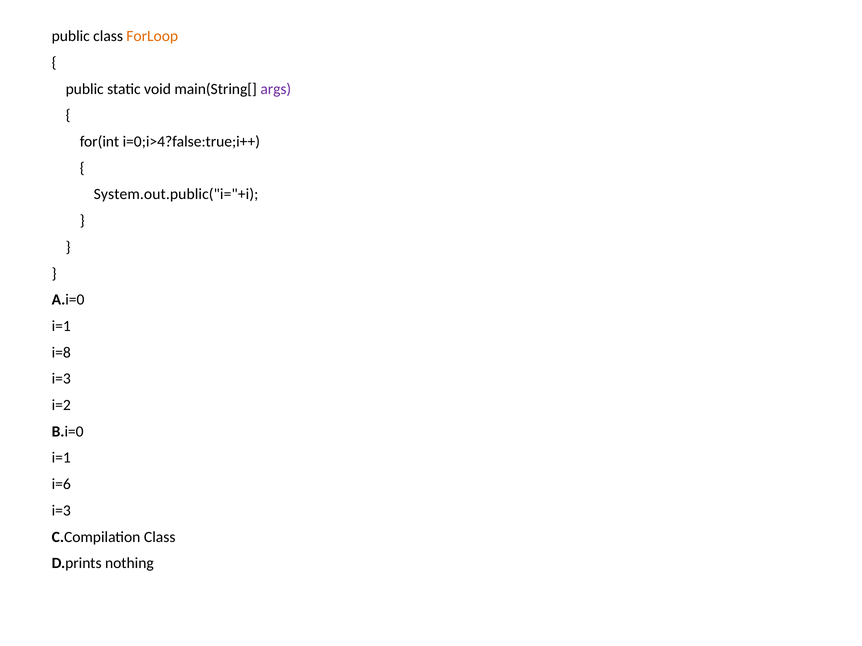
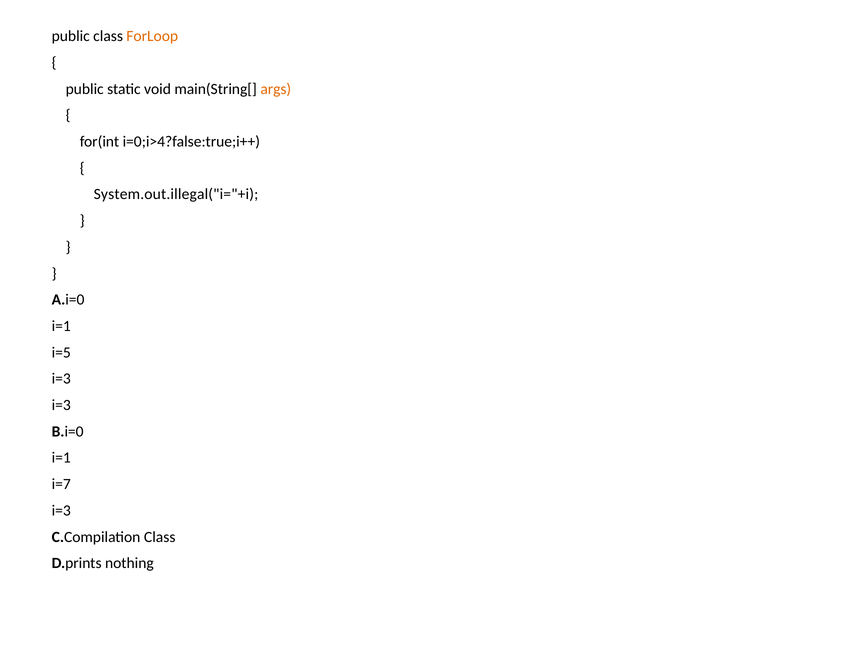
args colour: purple -> orange (276, 89)
System.out.public("i="+i: System.out.public("i="+i -> System.out.illegal("i="+i (176, 195)
i=8: i=8 -> i=5 (61, 353)
i=2: i=2 -> i=3 (61, 405)
i=6: i=6 -> i=7 (61, 485)
